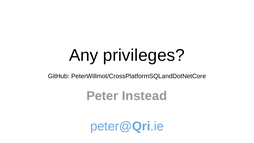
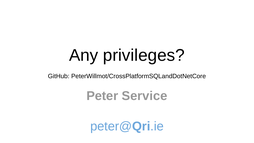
Instead: Instead -> Service (145, 96)
